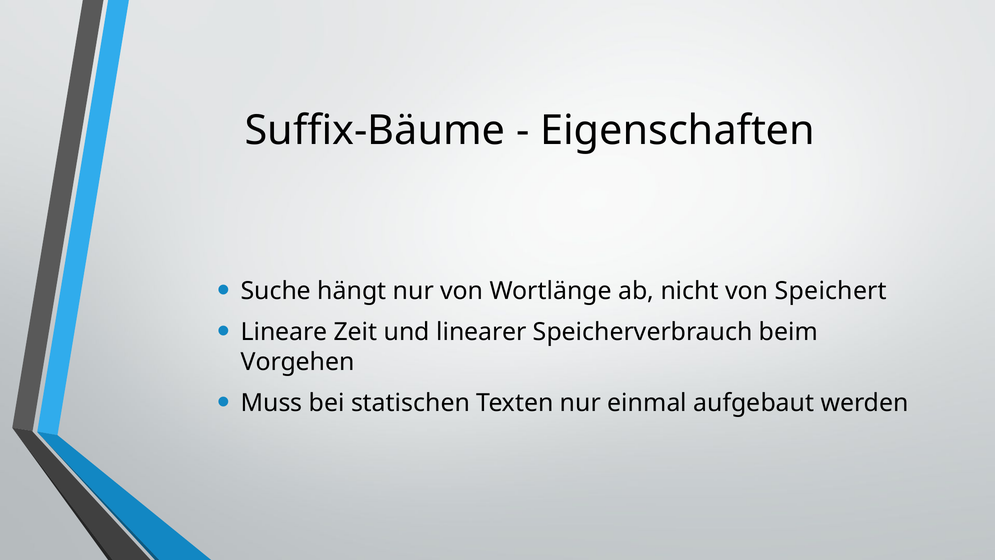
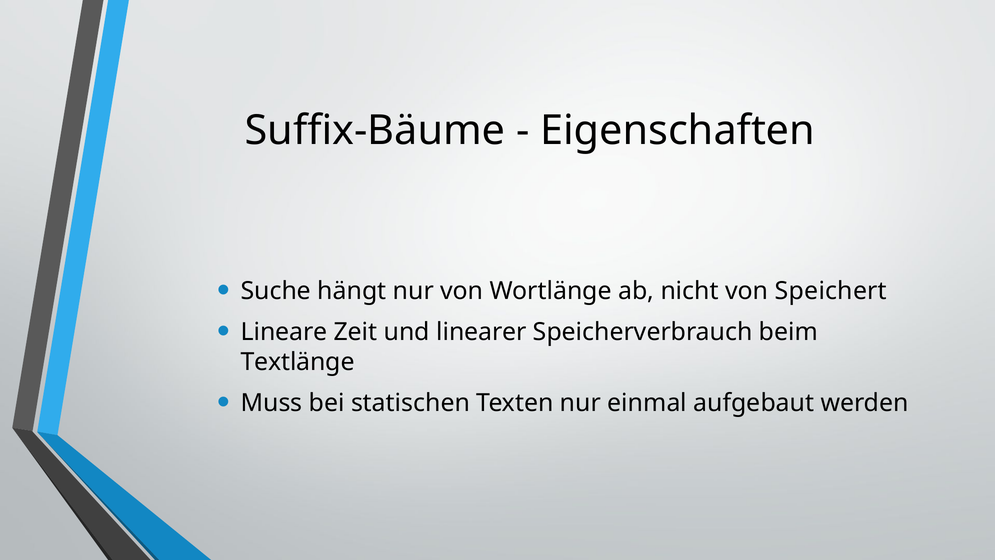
Vorgehen: Vorgehen -> Textlänge (298, 362)
